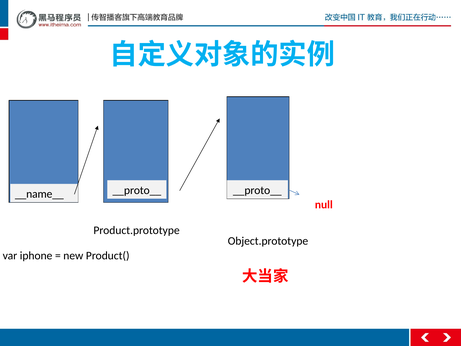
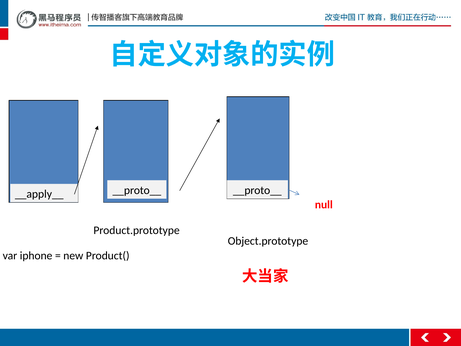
__name__: __name__ -> __apply__ (39, 194)
